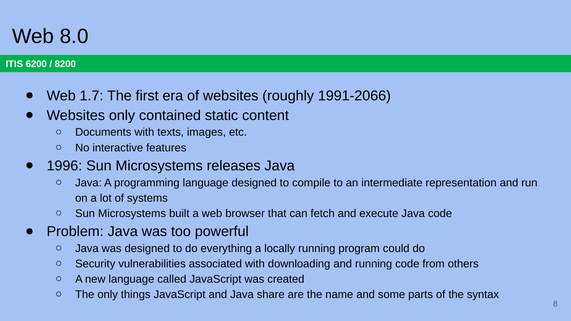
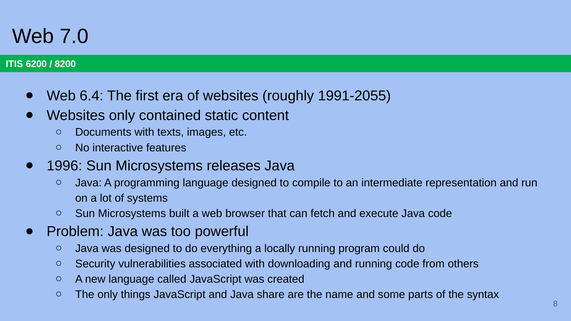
8.0: 8.0 -> 7.0 (74, 36)
1.7: 1.7 -> 6.4 (92, 96)
1991-2066: 1991-2066 -> 1991-2055 (354, 96)
